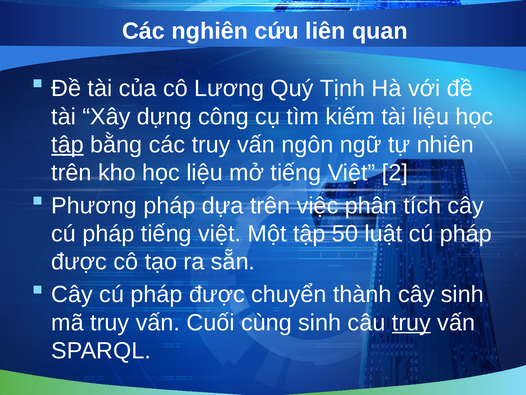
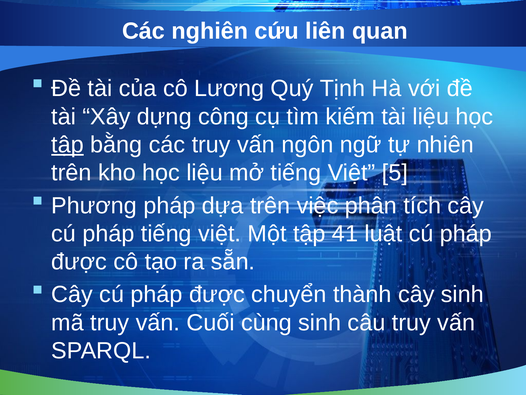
2: 2 -> 5 (395, 173)
50: 50 -> 41 (345, 233)
truy underline: present -> none (411, 322)
